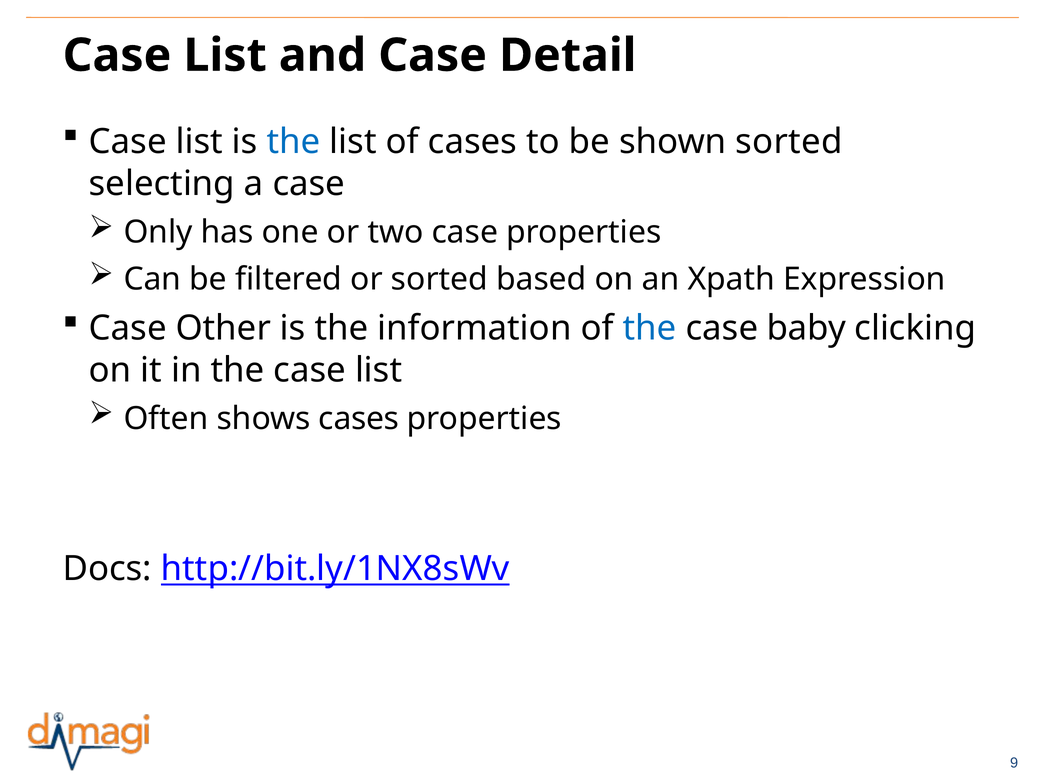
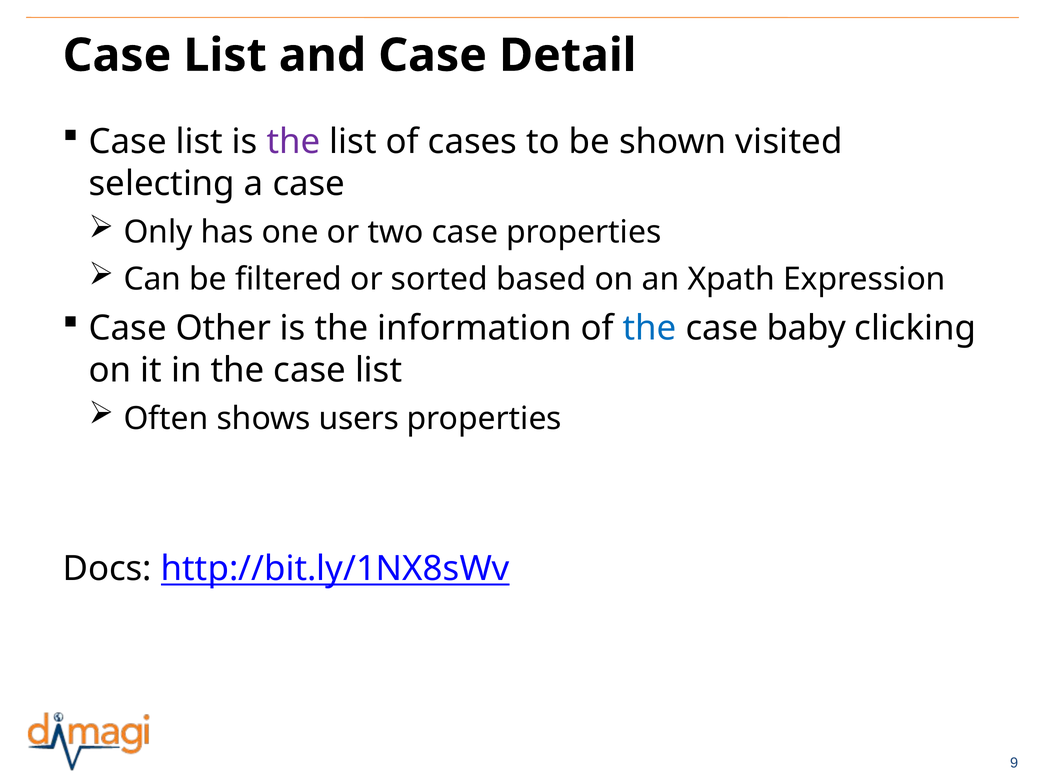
the colour: blue -> purple (293, 142)
shown sorted: sorted -> visited (789, 142)
shows cases: cases -> users (359, 419)
